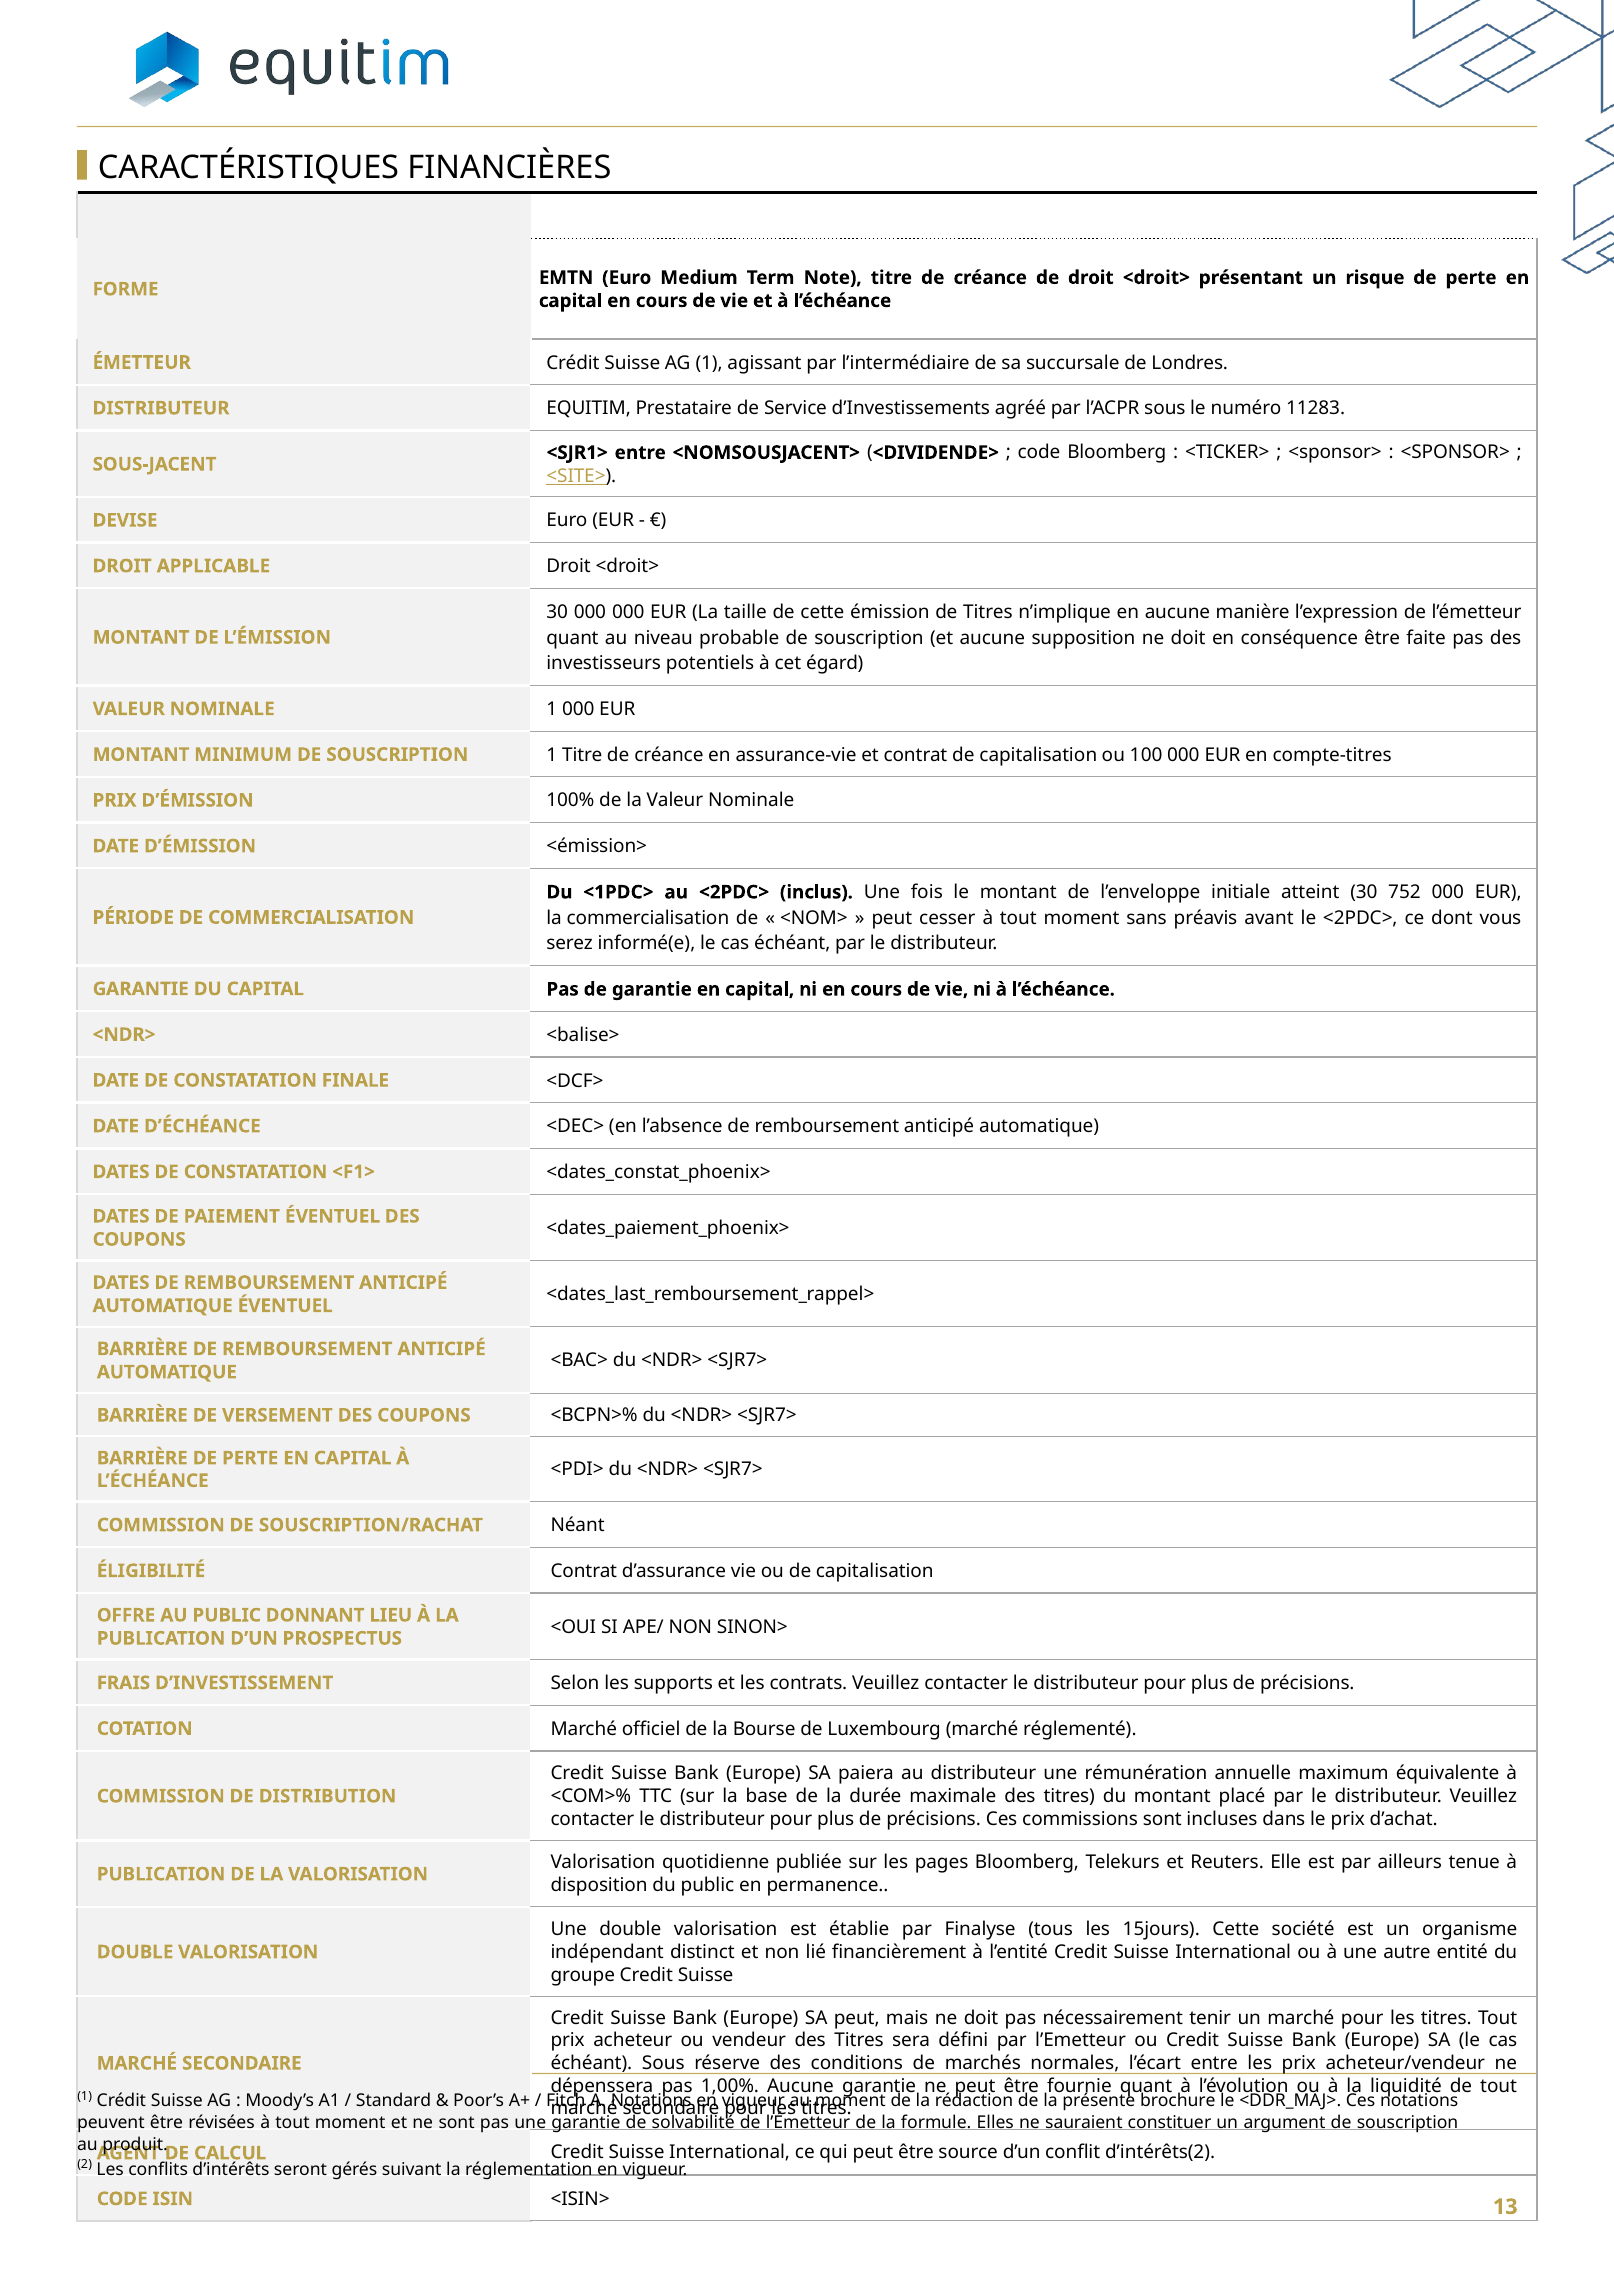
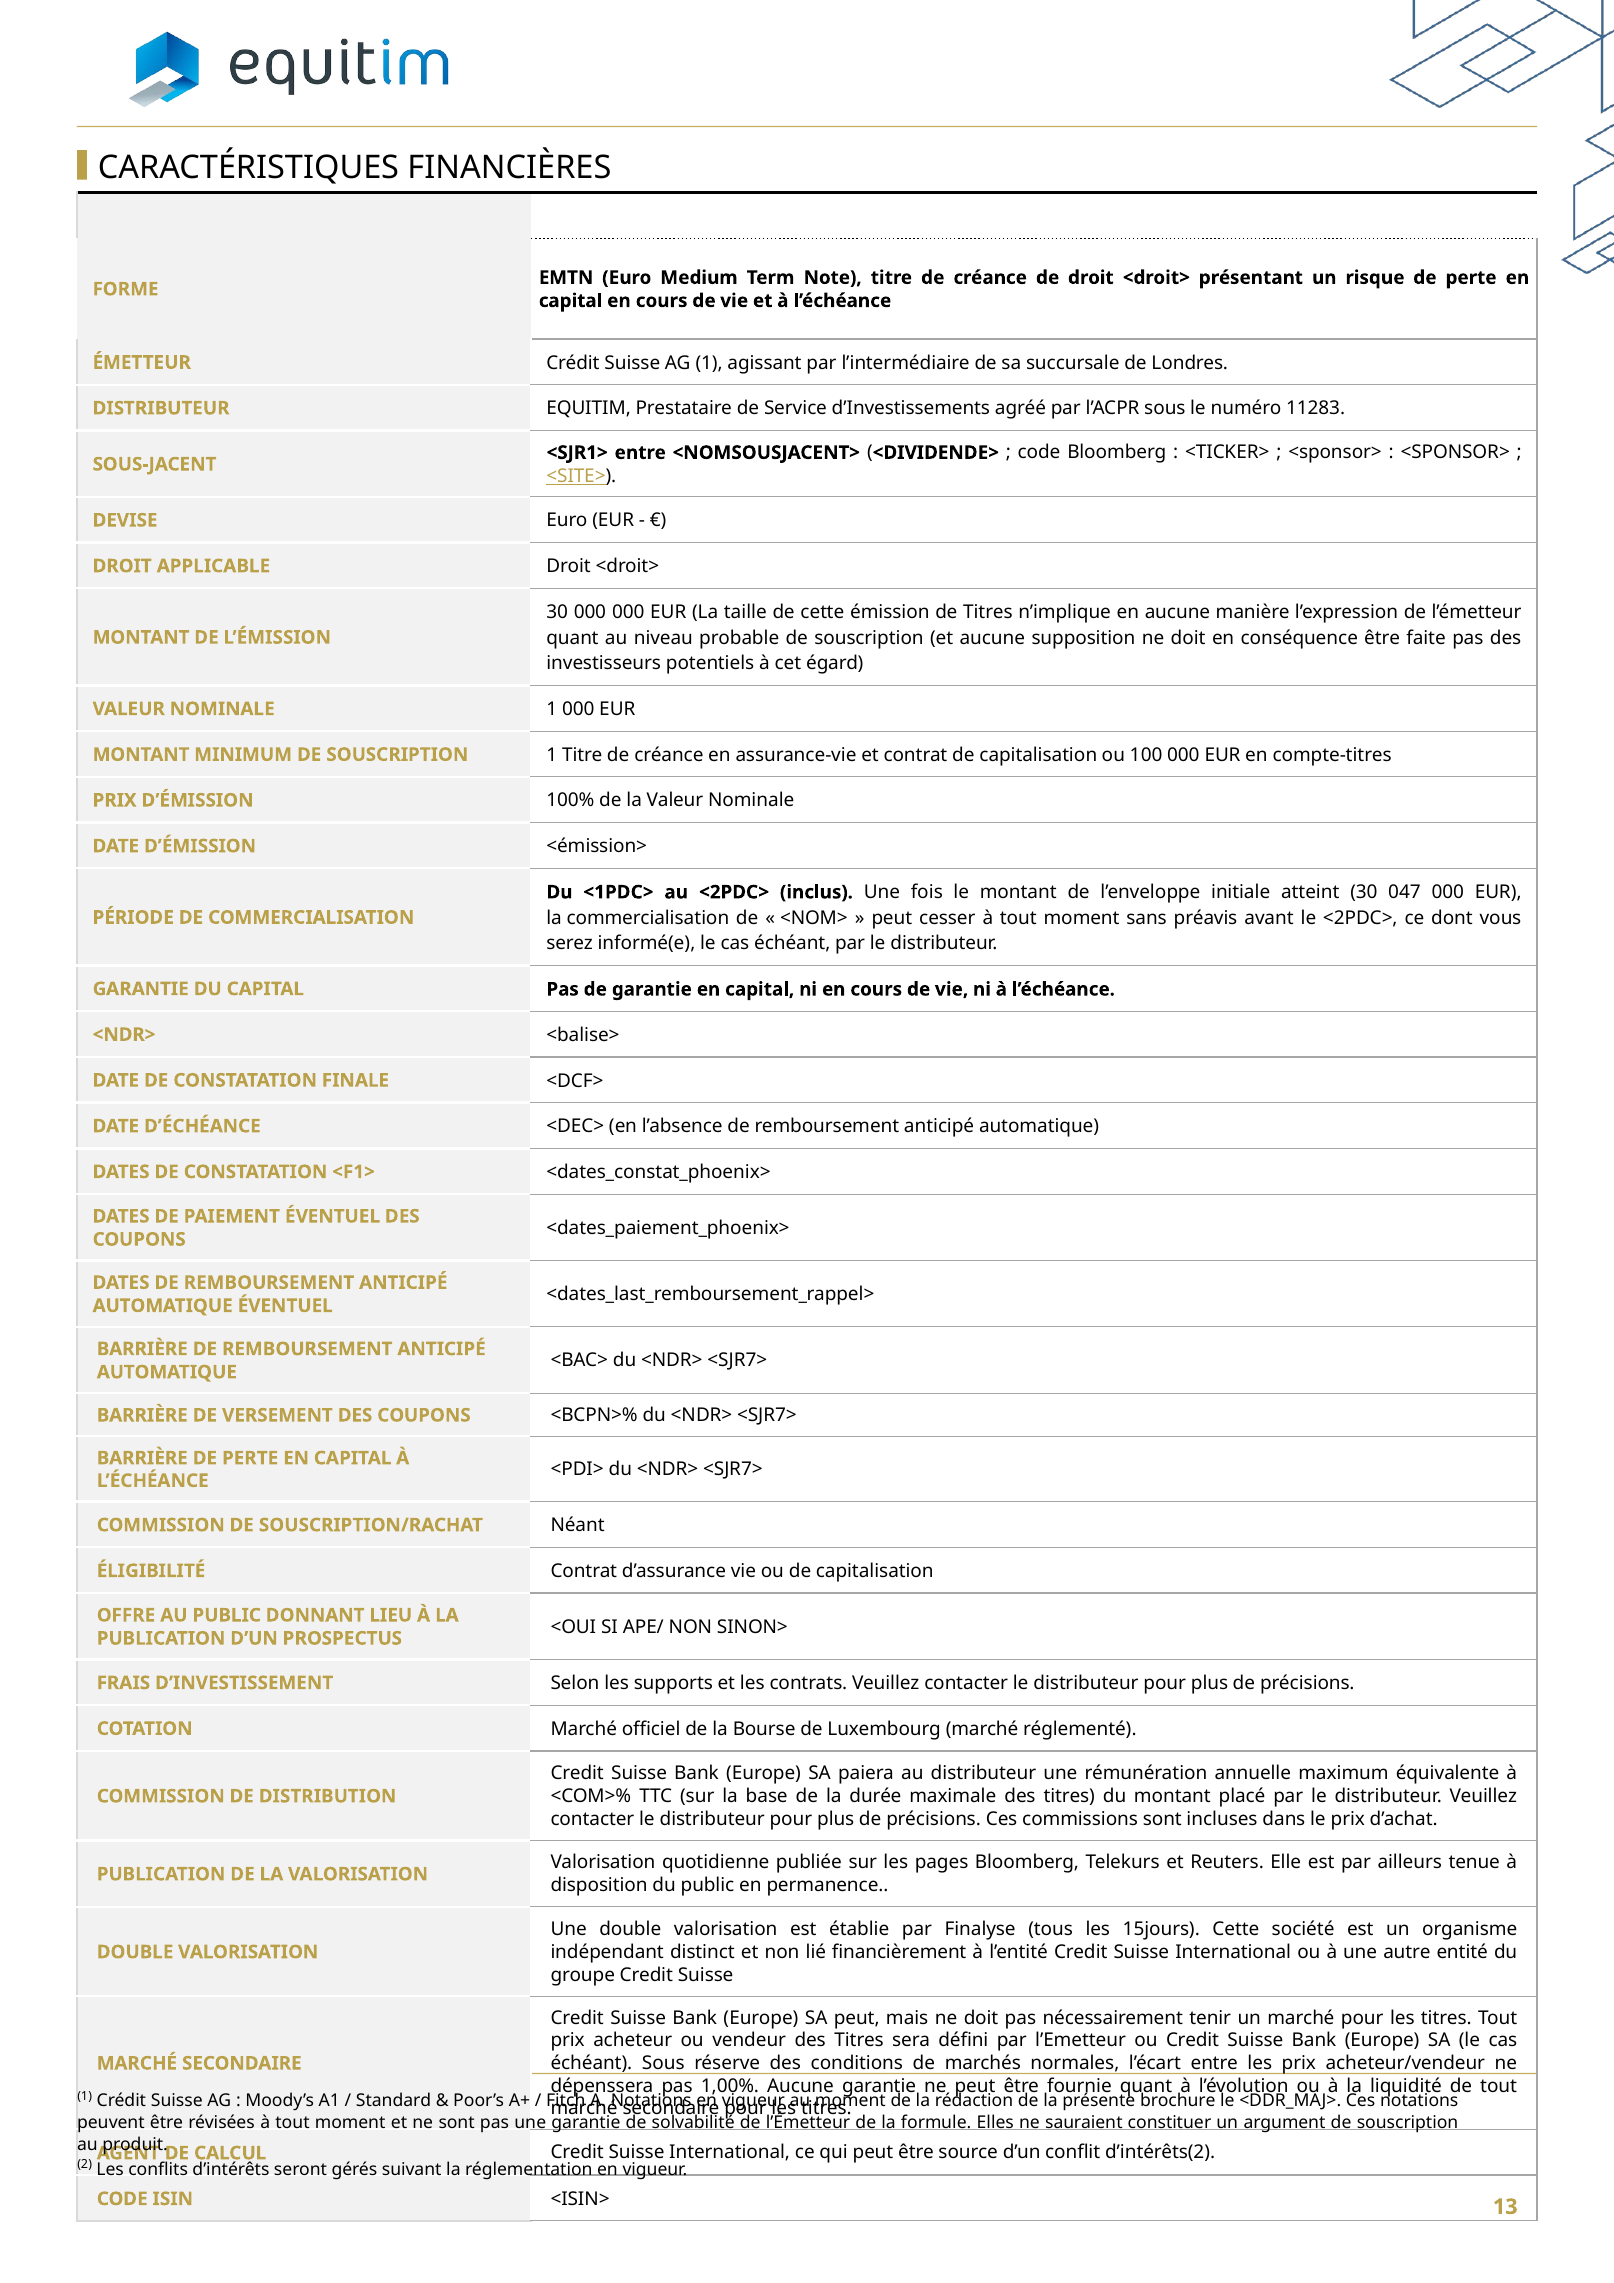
752: 752 -> 047 (1404, 892)
